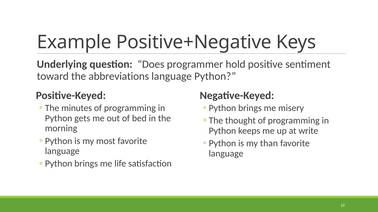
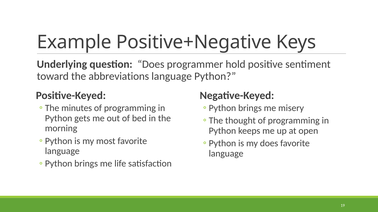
write: write -> open (308, 131)
my than: than -> does (269, 144)
